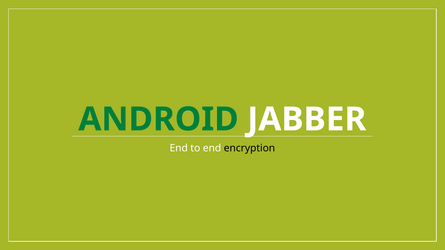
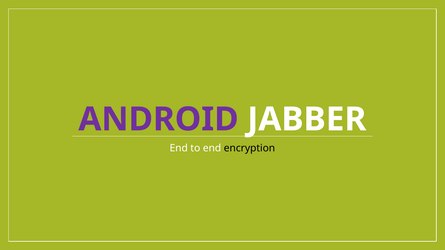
ANDROID colour: green -> purple (158, 120)
